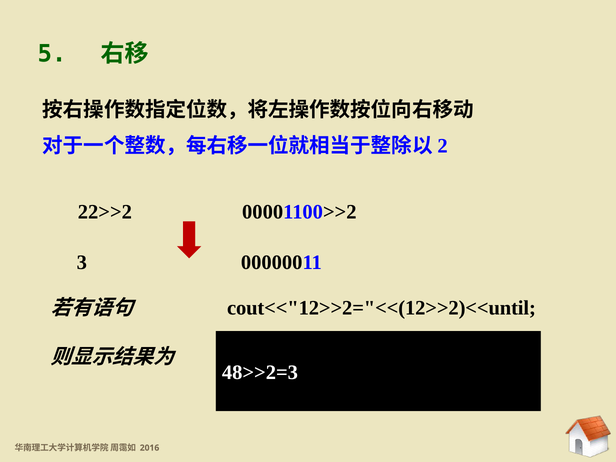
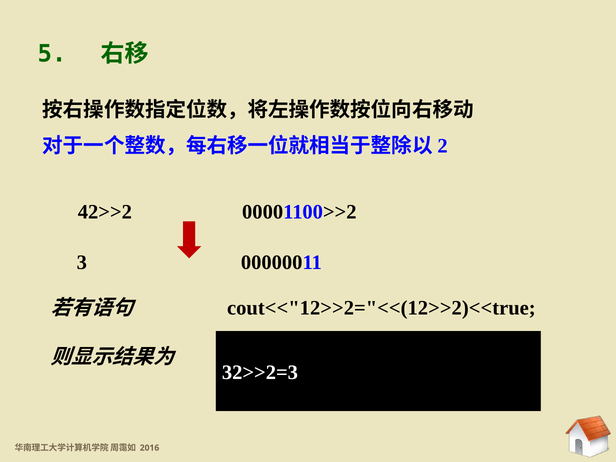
22>>2: 22>>2 -> 42>>2 (105, 212)
cout<<"12>>2="<<(12>>2)<<until: cout<<"12>>2="<<(12>>2)<<until -> cout<<"12>>2="<<(12>>2)<<true (381, 308)
48>>2=3: 48>>2=3 -> 32>>2=3 (260, 373)
